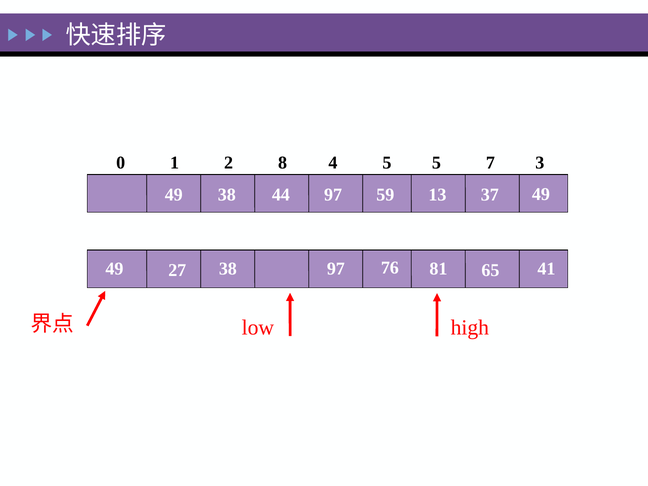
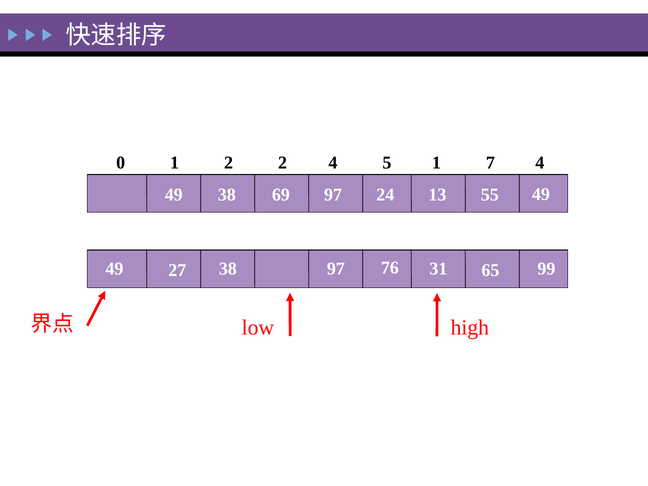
2 8: 8 -> 2 (283, 163)
5 5: 5 -> 1 (436, 163)
7 3: 3 -> 4 (540, 163)
44: 44 -> 69 (281, 195)
59: 59 -> 24 (385, 195)
37: 37 -> 55 (490, 195)
81: 81 -> 31 (438, 269)
41: 41 -> 99 (546, 269)
